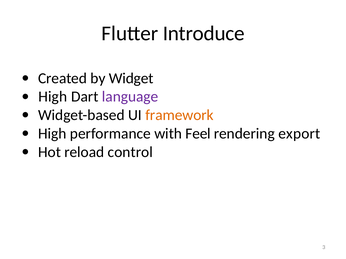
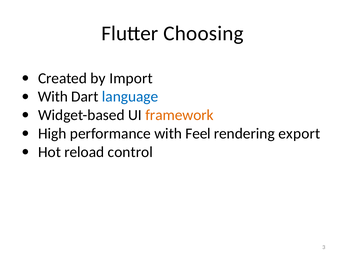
Introduce: Introduce -> Choosing (204, 33)
Widget: Widget -> Import (131, 78)
High: High -> With (53, 97)
language colour: purple -> blue (130, 97)
